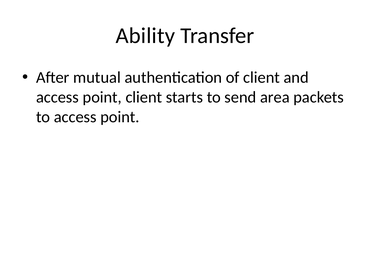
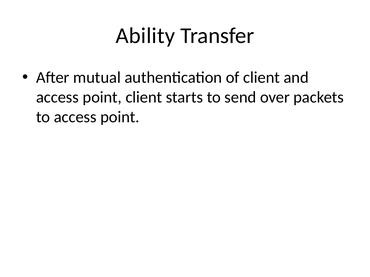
area: area -> over (275, 97)
